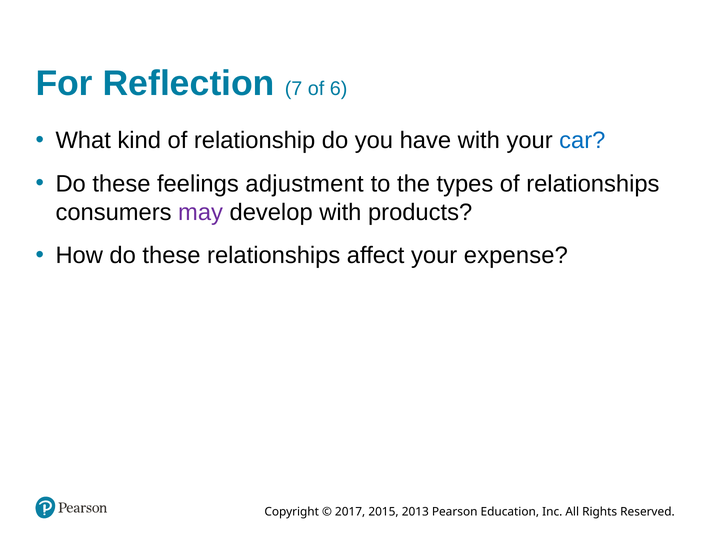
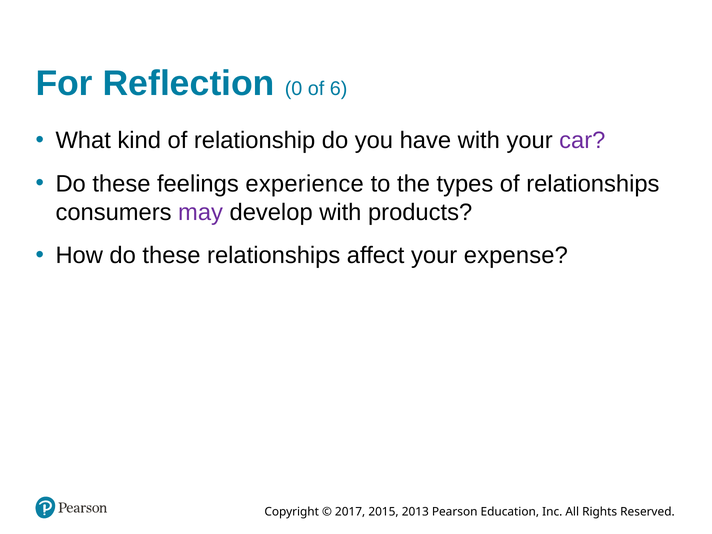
7: 7 -> 0 (294, 89)
car colour: blue -> purple (582, 141)
adjustment: adjustment -> experience (305, 184)
